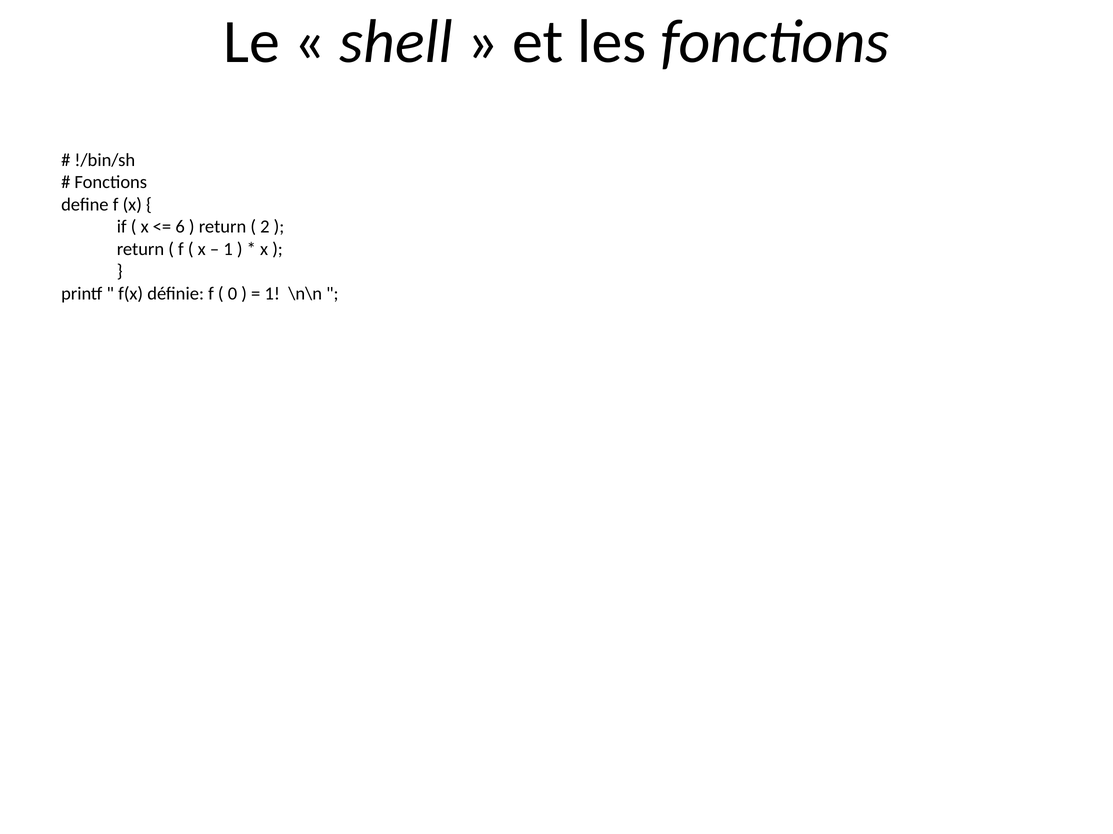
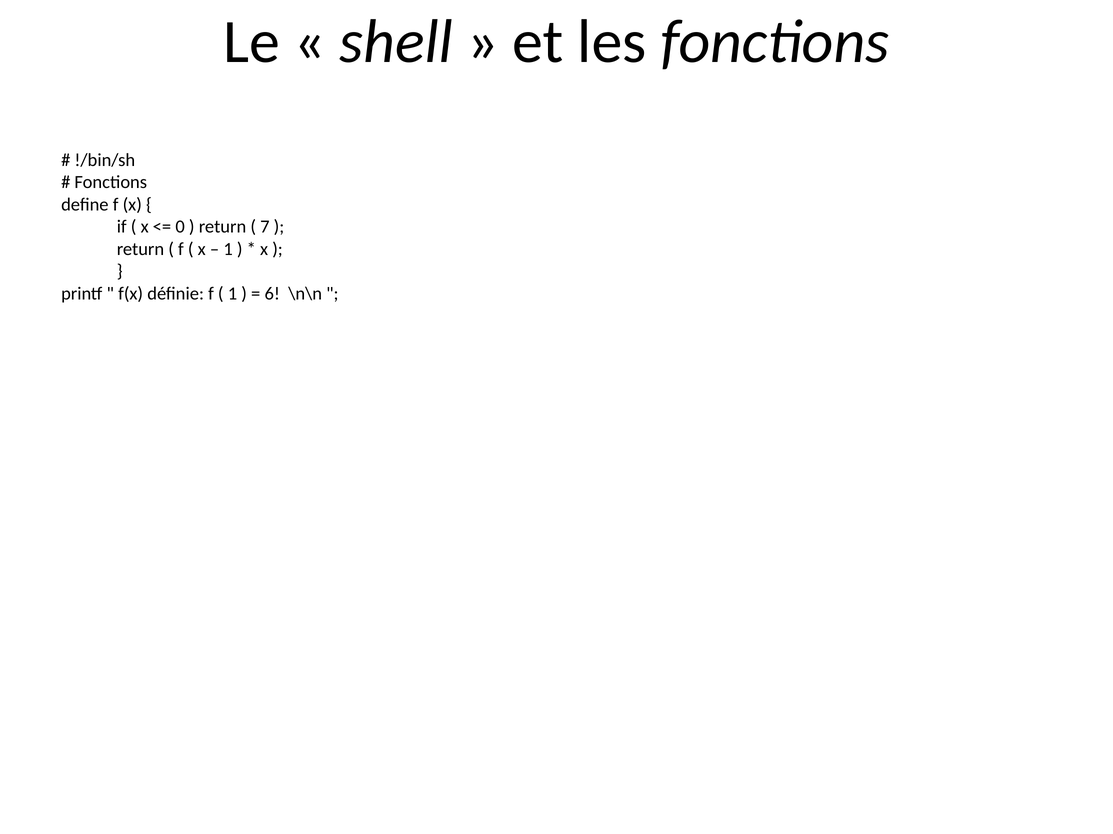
6: 6 -> 0 (180, 227)
2: 2 -> 7 (265, 227)
0: 0 -> 1 (232, 294)
1: 1 -> 6 (272, 294)
